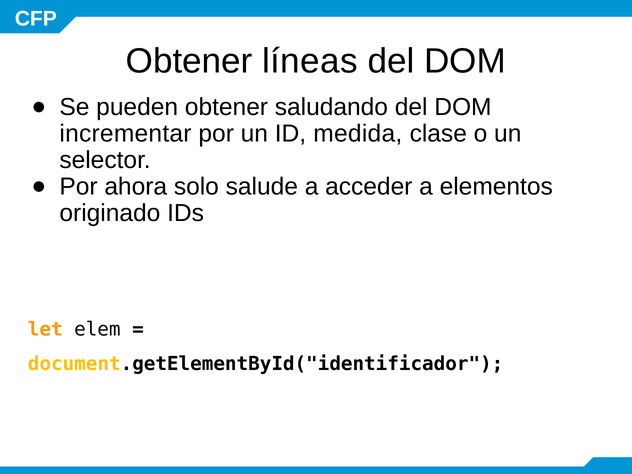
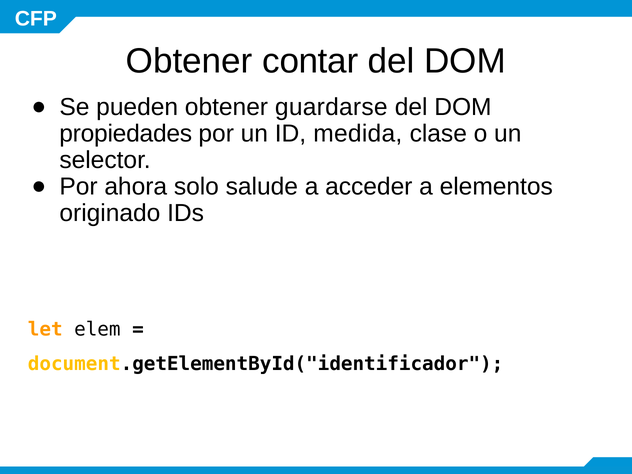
líneas: líneas -> contar (310, 61)
saludando: saludando -> guardarse (331, 107)
incrementar: incrementar -> propiedades (126, 134)
